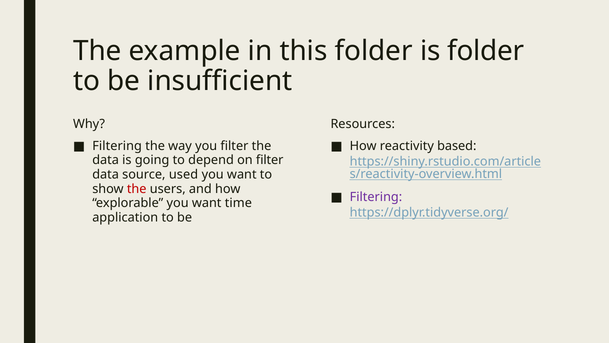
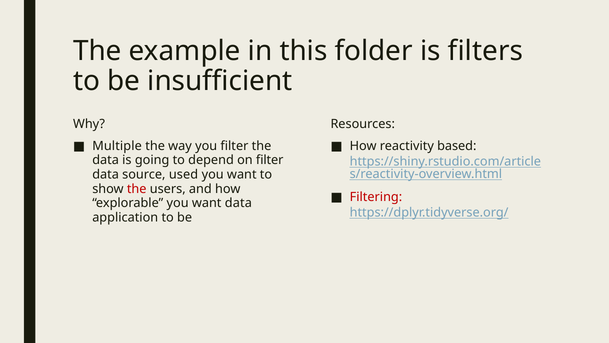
is folder: folder -> filters (486, 51)
Filtering: Filtering -> Multiple (117, 146)
Filtering colour: purple -> red (376, 197)
want time: time -> data (238, 203)
